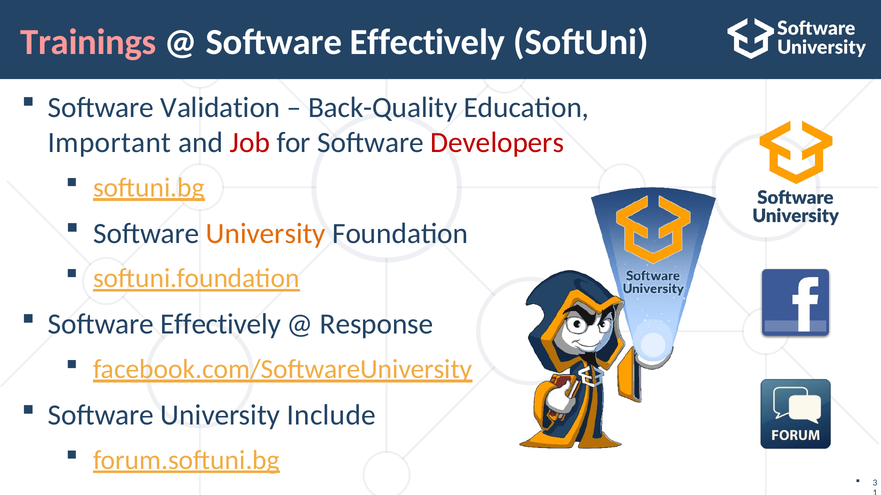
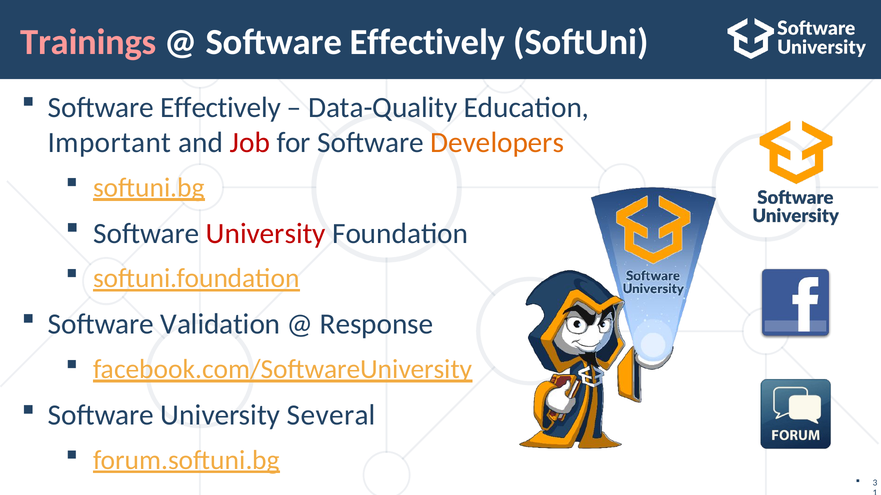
Validation: Validation -> Effectively (220, 107)
Back-Quality: Back-Quality -> Data-Quality (383, 107)
Developers colour: red -> orange (497, 143)
University colour: orange -> red (266, 234)
Effectively: Effectively -> Validation (220, 325)
Include: Include -> Several (331, 416)
